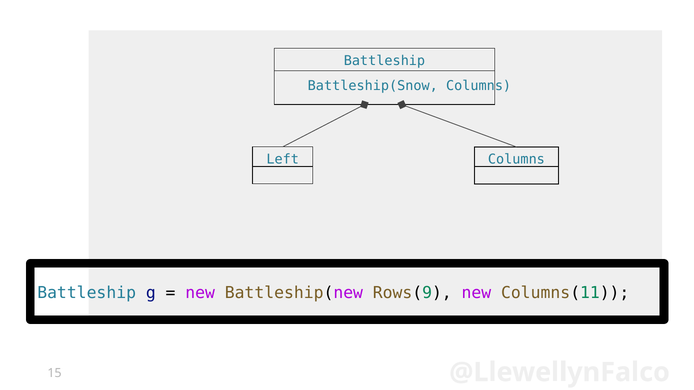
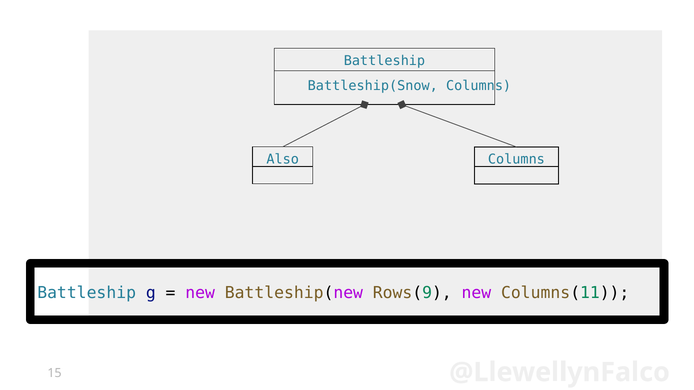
Left: Left -> Also (283, 159)
